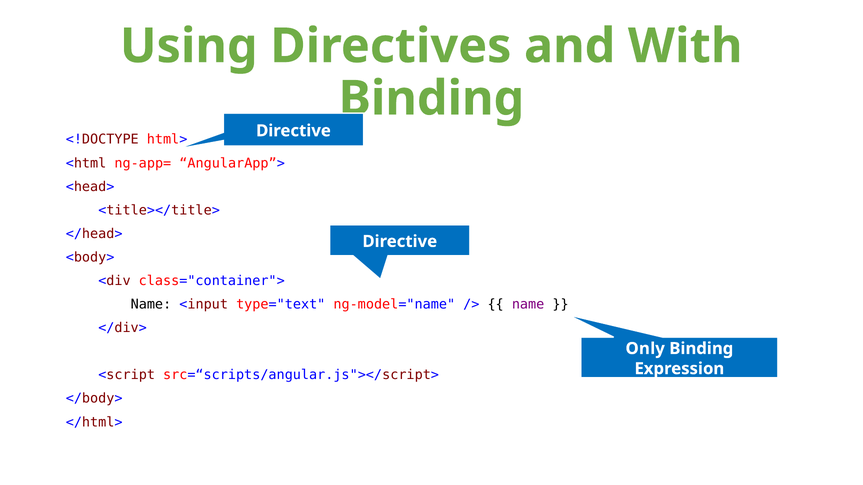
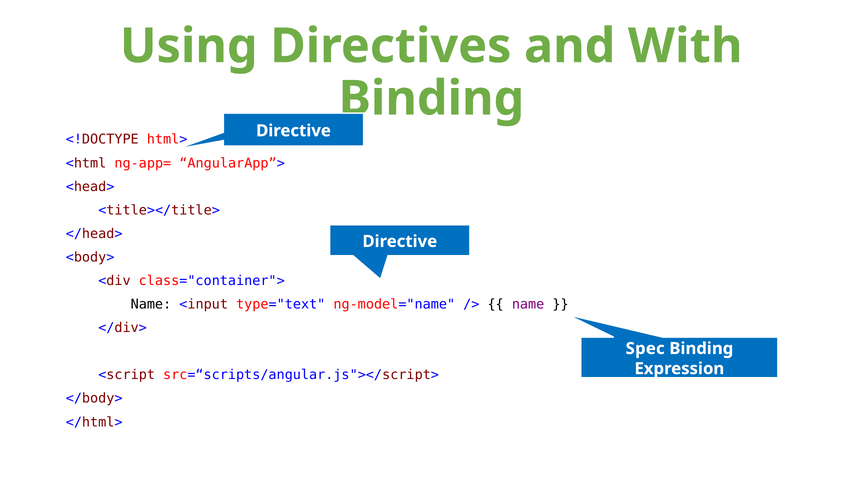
Only: Only -> Spec (645, 349)
